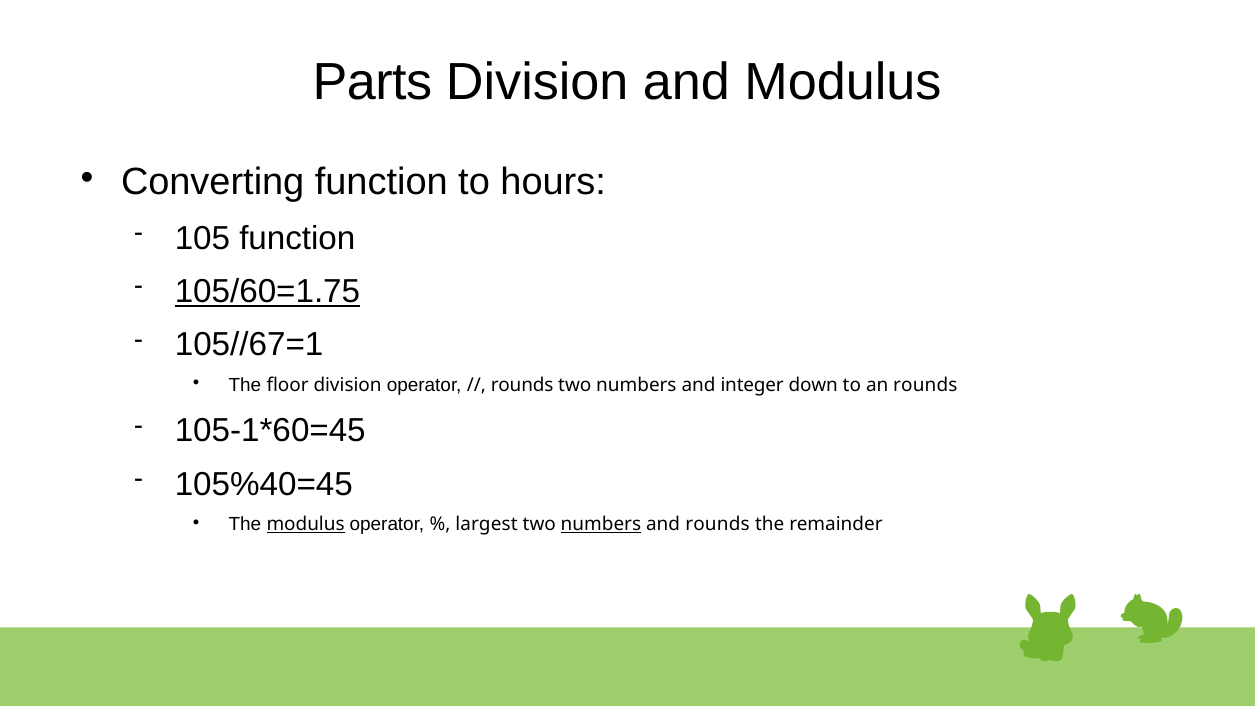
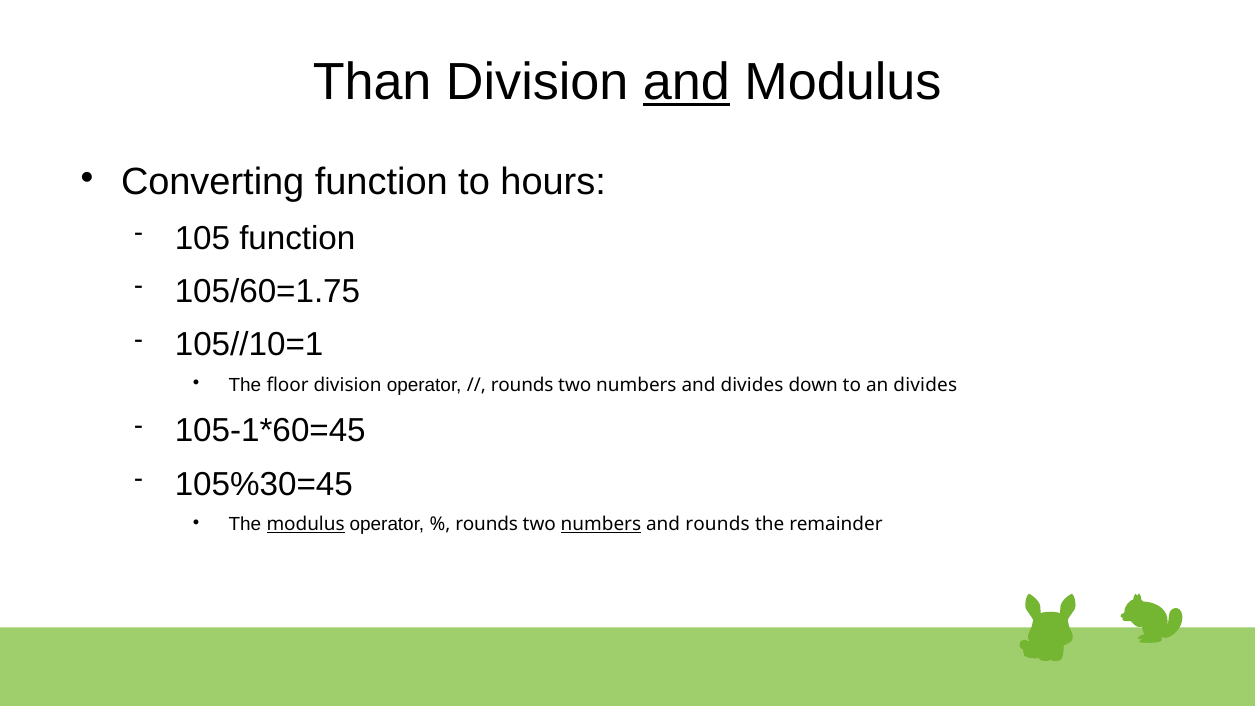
Parts: Parts -> Than (372, 82)
and underline: none -> present (686, 82)
105/60=1.75 underline: present -> none (267, 291)
105//67=1: 105//67=1 -> 105//10=1 (249, 345)
and integer: integer -> divides (752, 385)
an rounds: rounds -> divides (925, 385)
105%40=45: 105%40=45 -> 105%30=45 (264, 484)
largest: largest -> rounds (487, 524)
